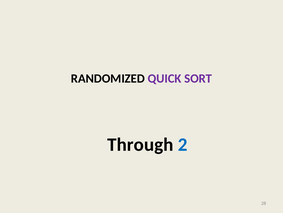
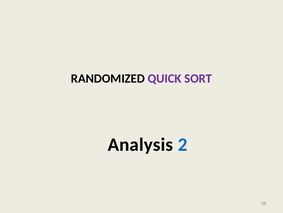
Through: Through -> Analysis (140, 144)
